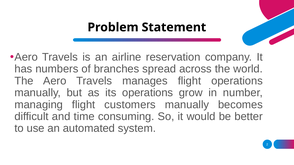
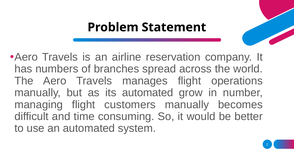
its operations: operations -> automated (148, 93)
